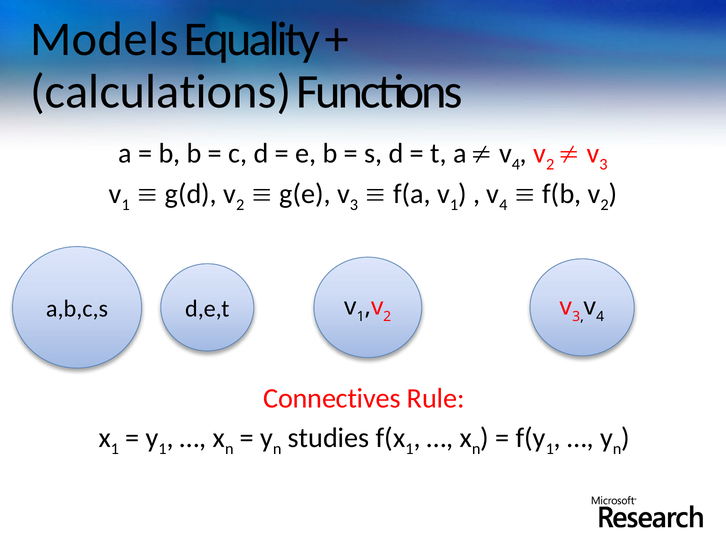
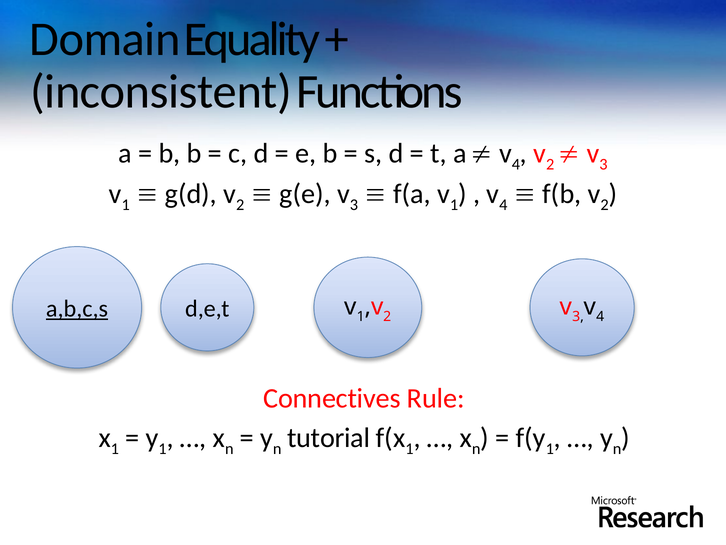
Models: Models -> Domain (105, 39)
calculations: calculations -> inconsistent (161, 92)
a,b,c,s underline: none -> present (77, 309)
studies: studies -> tutorial (329, 437)
